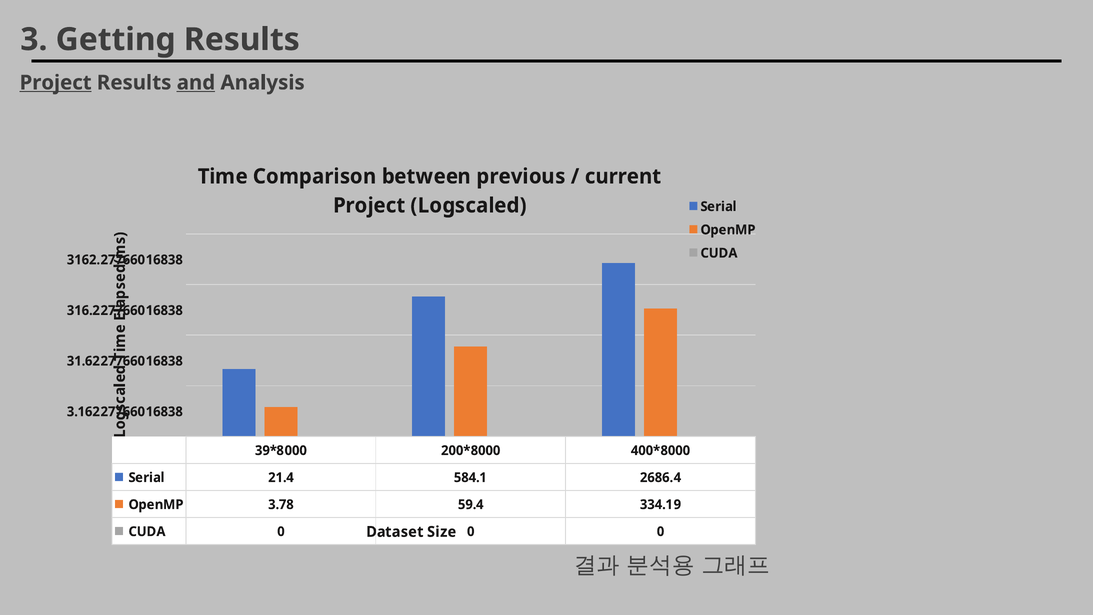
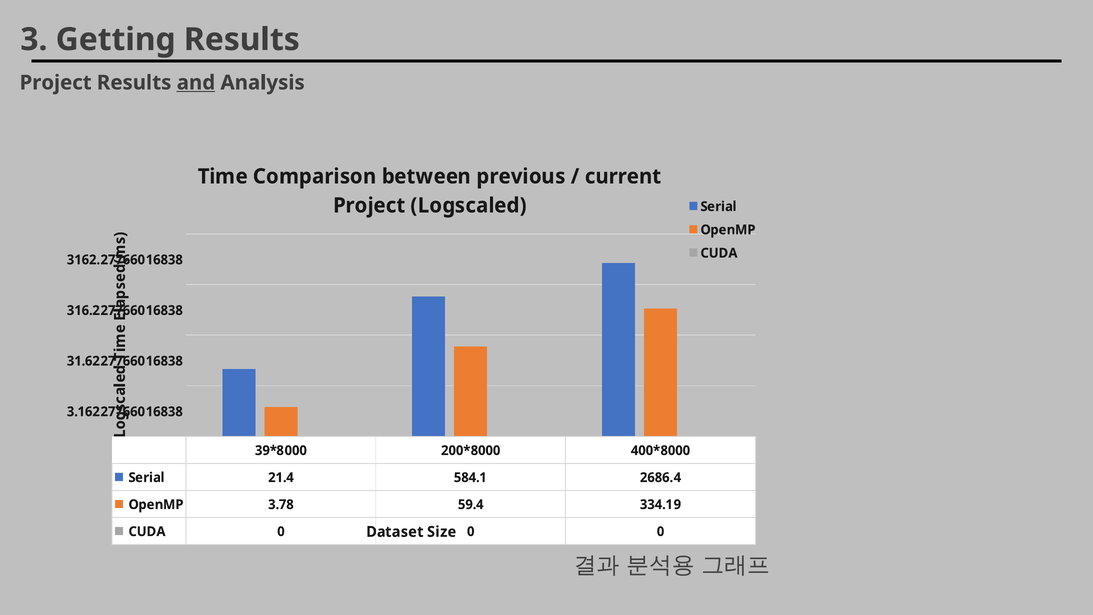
Project underline: present -> none (56, 83)
